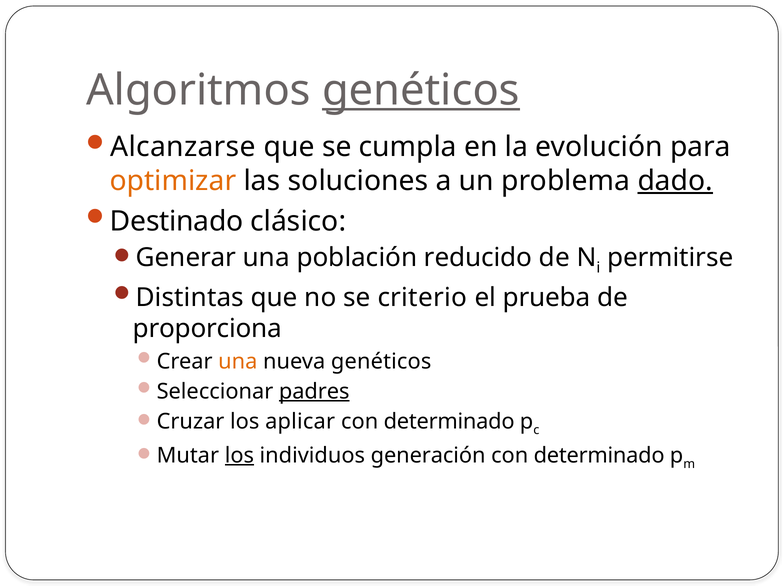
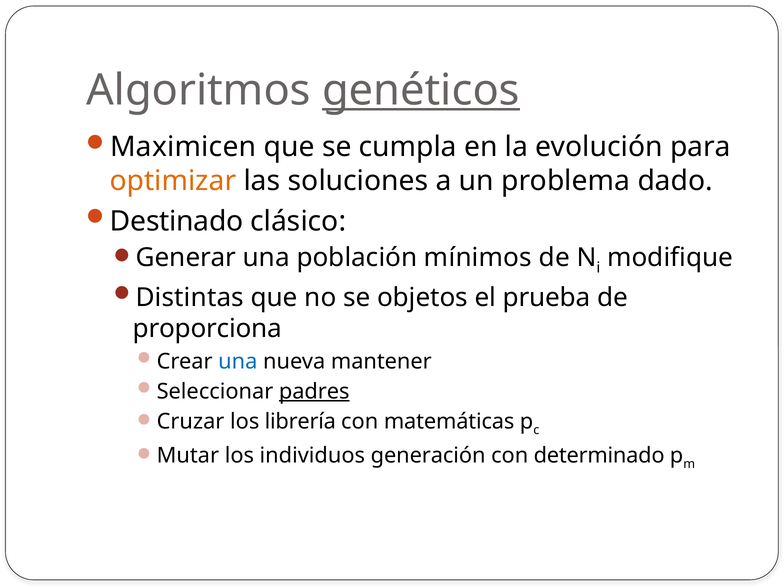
Alcanzarse: Alcanzarse -> Maximicen (183, 147)
dado underline: present -> none (675, 181)
reducido: reducido -> mínimos (478, 258)
permitirse: permitirse -> modifique (670, 258)
criterio: criterio -> objetos (423, 297)
una colour: orange -> blue (238, 361)
nueva genéticos: genéticos -> mantener (381, 361)
aplicar: aplicar -> librería (300, 422)
determinado: determinado -> matemáticas (449, 422)
los underline: present -> none (239, 455)
